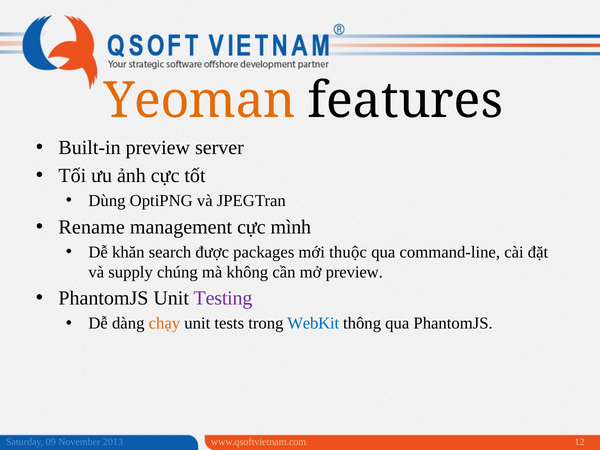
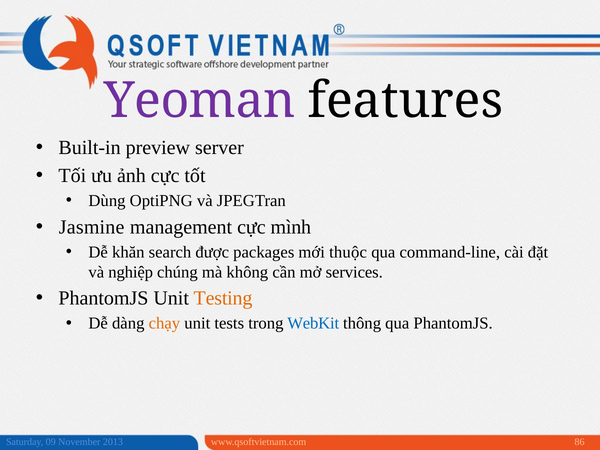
Yeoman colour: orange -> purple (200, 101)
Rename: Rename -> Jasmine (92, 227)
supply: supply -> nghiệp (131, 272)
mở preview: preview -> services (354, 272)
Testing colour: purple -> orange (223, 298)
12: 12 -> 86 (580, 442)
